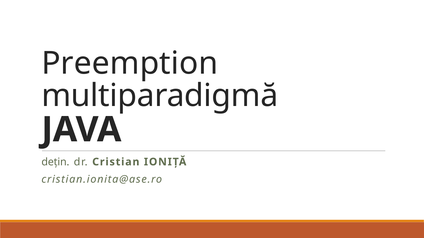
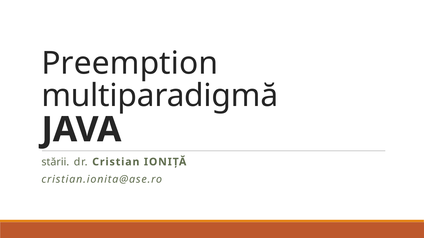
dețin: dețin -> stării (55, 162)
